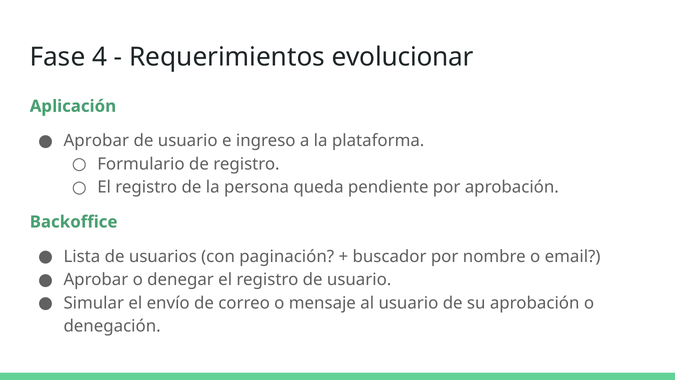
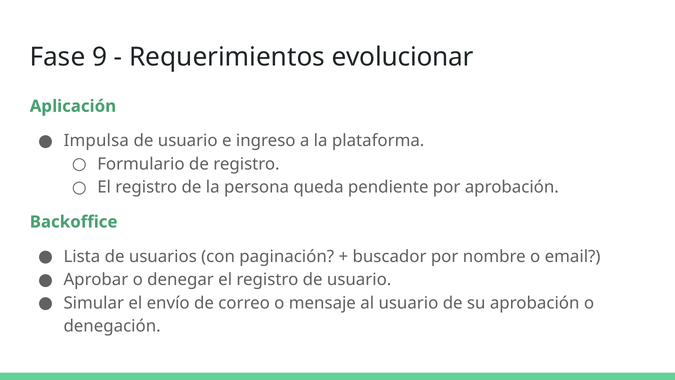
4: 4 -> 9 (100, 57)
Aprobar: Aprobar -> Impulsa (96, 141)
